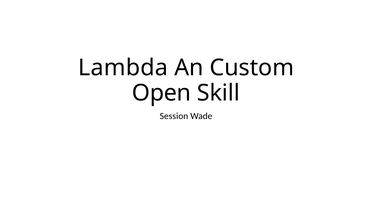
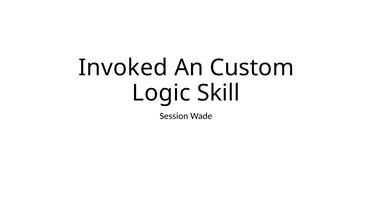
Lambda: Lambda -> Invoked (123, 68)
Open: Open -> Logic (161, 93)
